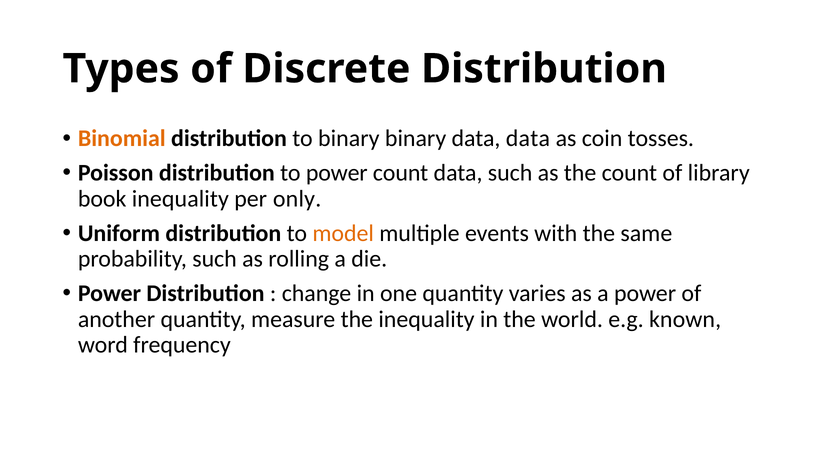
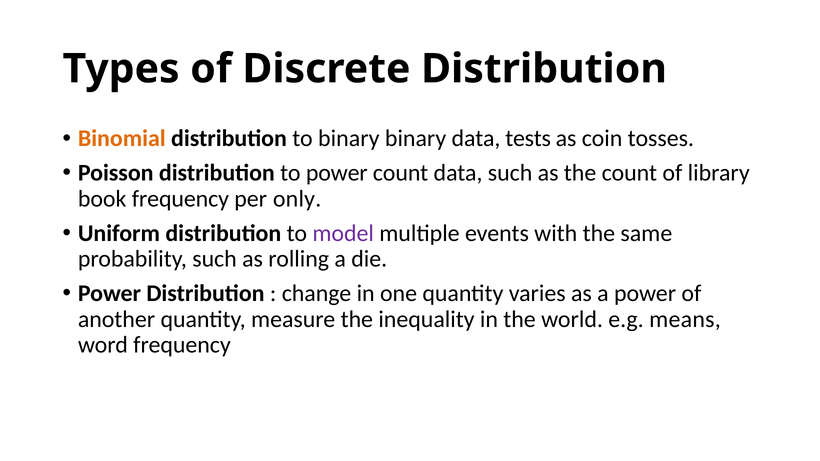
data data: data -> tests (528, 139)
book inequality: inequality -> frequency (180, 199)
model colour: orange -> purple (343, 233)
known: known -> means (685, 319)
